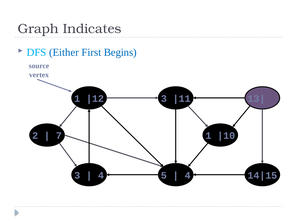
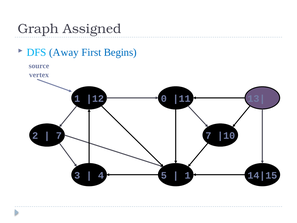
Indicates: Indicates -> Assigned (92, 29)
Either: Either -> Away (64, 52)
3: 3 -> 0 (164, 98)
7 1: 1 -> 7 (208, 136)
4: 4 -> 1 (188, 175)
